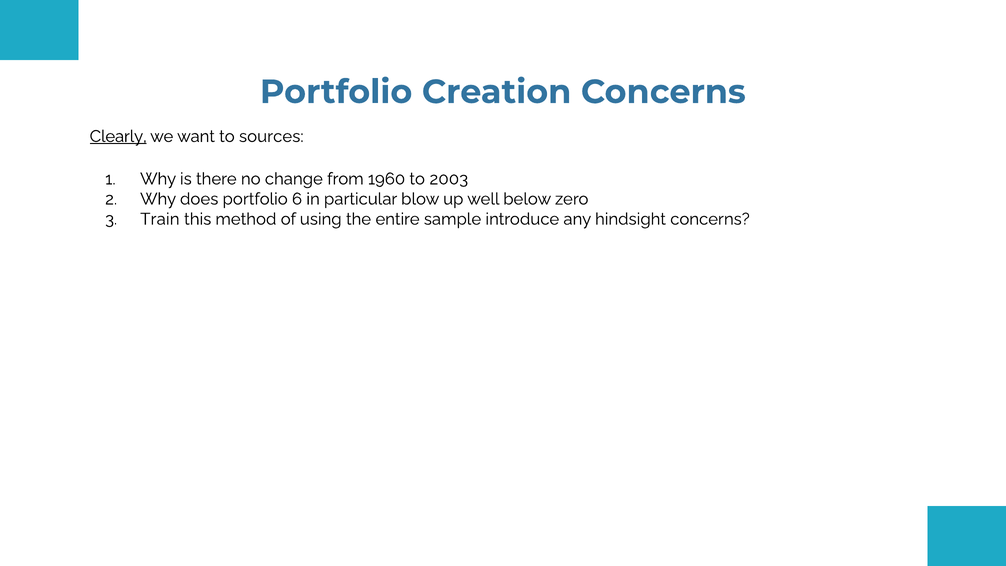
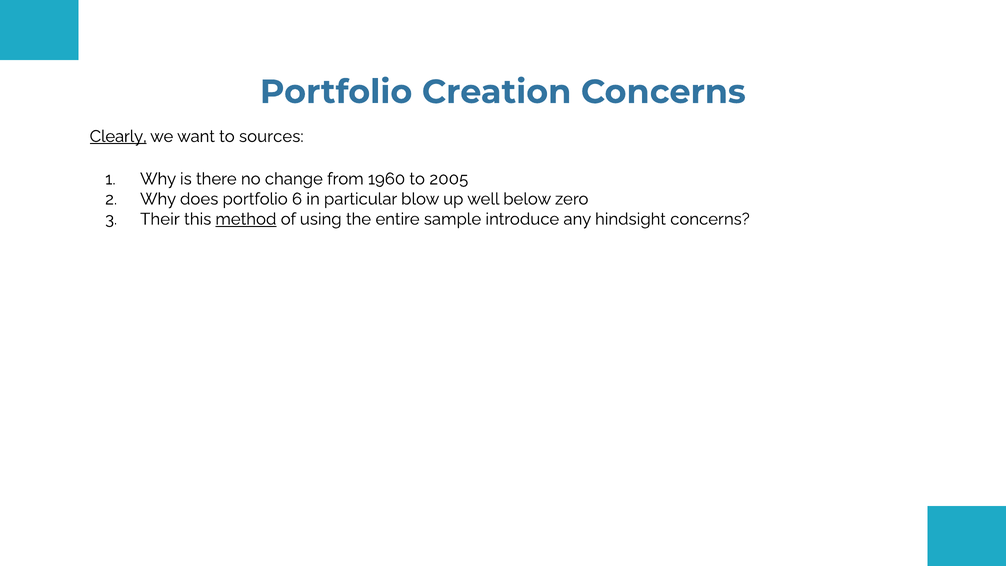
2003: 2003 -> 2005 (449, 179)
Train: Train -> Their (160, 219)
method underline: none -> present (246, 219)
